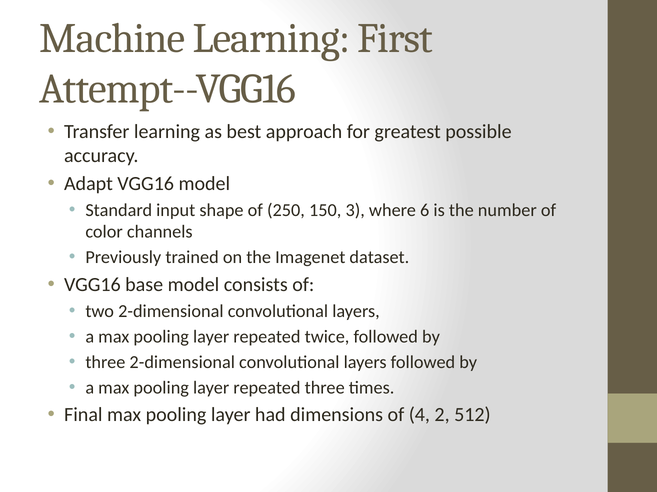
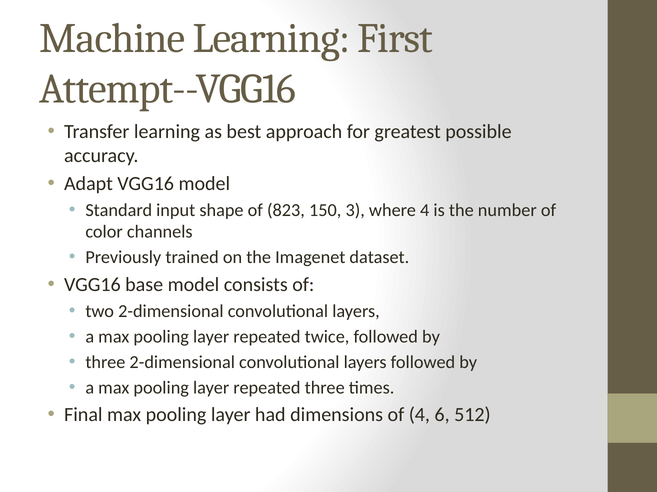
250: 250 -> 823 (286, 210)
where 6: 6 -> 4 (425, 210)
2: 2 -> 6 (442, 415)
